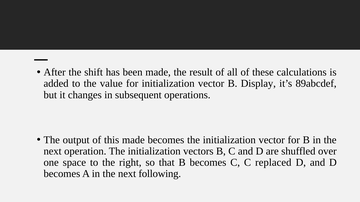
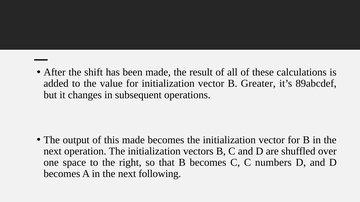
Display: Display -> Greater (258, 84)
replaced: replaced -> numbers (273, 163)
